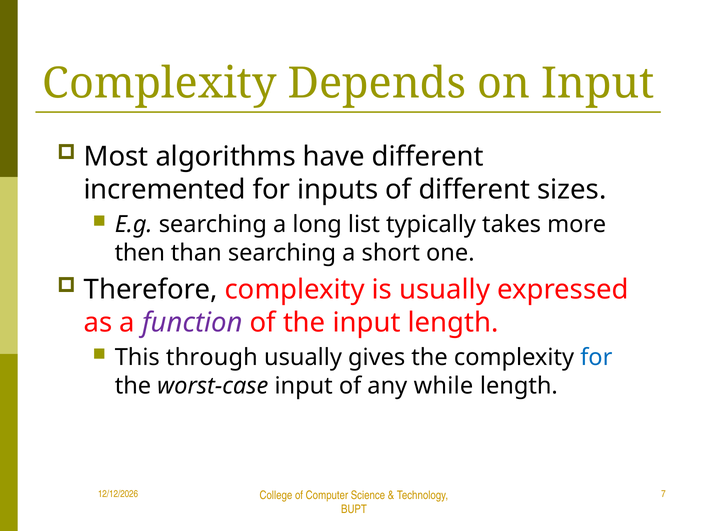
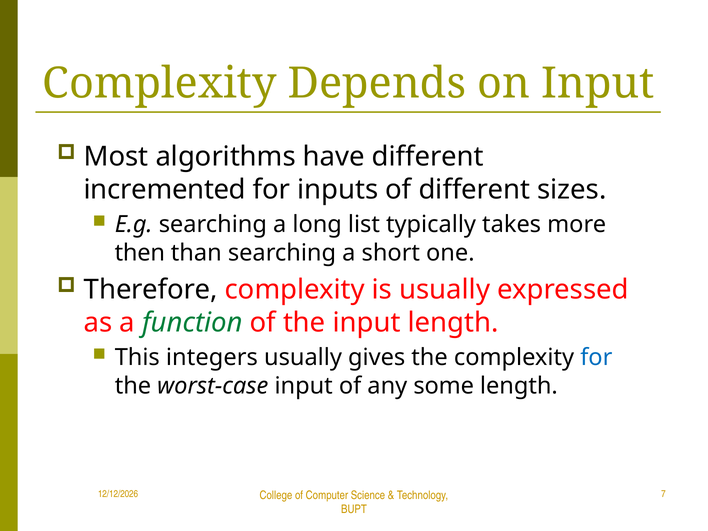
function colour: purple -> green (192, 323)
through: through -> integers (212, 358)
while: while -> some (444, 386)
